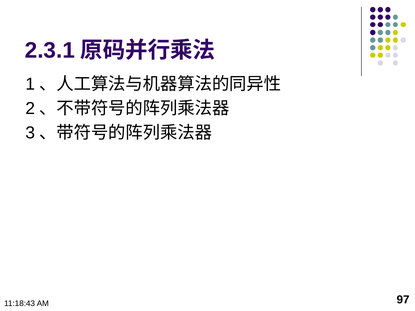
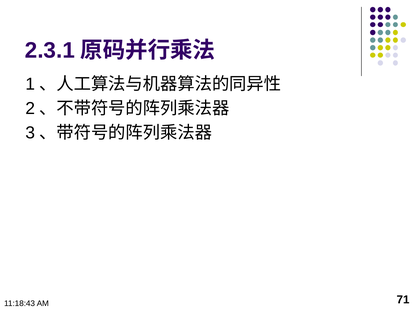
97: 97 -> 71 (403, 300)
